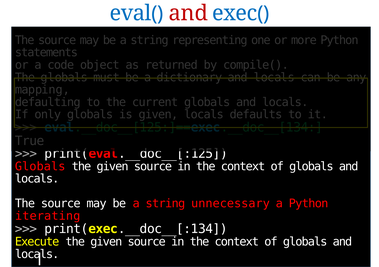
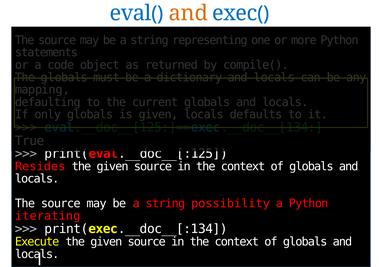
and colour: red -> orange (188, 13)
Globals: Globals -> Resides (40, 166)
unnecessary: unnecessary -> possibility (230, 204)
